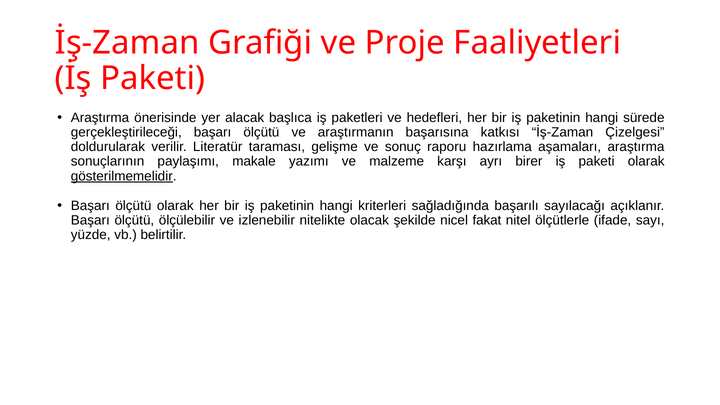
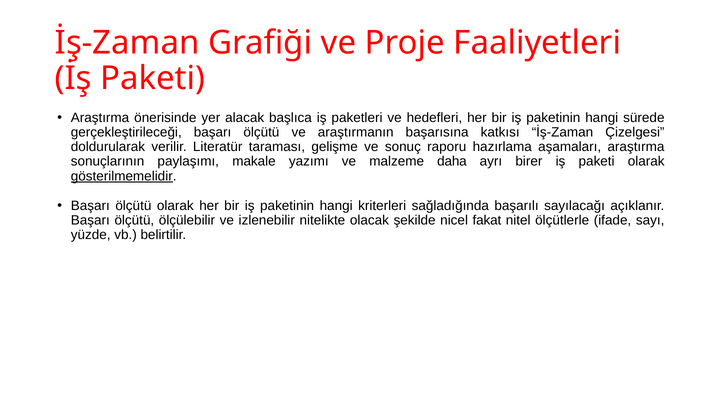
karşı: karşı -> daha (452, 161)
